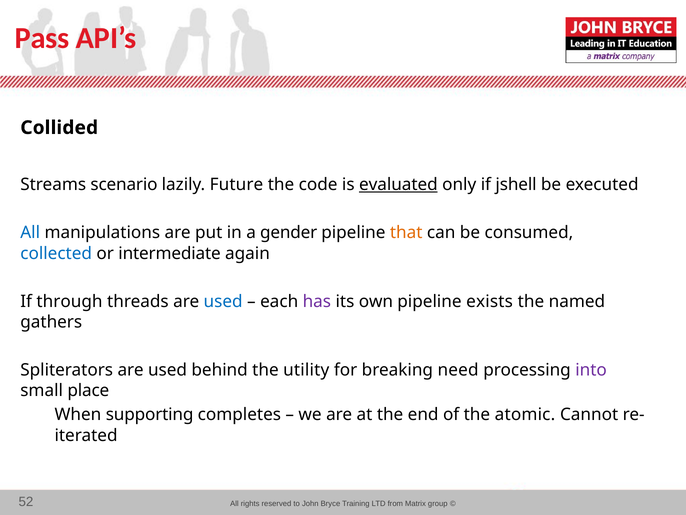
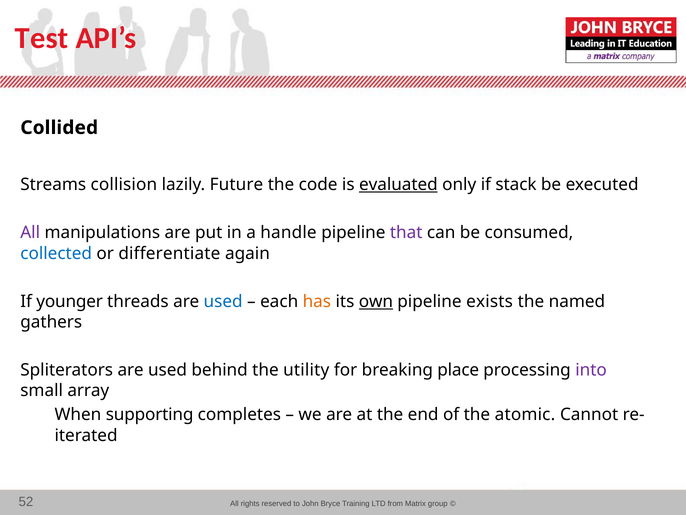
Pass: Pass -> Test (42, 38)
scenario: scenario -> collision (124, 185)
jshell: jshell -> stack (516, 185)
All colour: blue -> purple (30, 233)
gender: gender -> handle (288, 233)
that colour: orange -> purple (406, 233)
intermediate: intermediate -> differentiate (169, 253)
through: through -> younger (70, 301)
has colour: purple -> orange (317, 301)
own underline: none -> present (376, 301)
need: need -> place (458, 370)
place: place -> array (88, 390)
